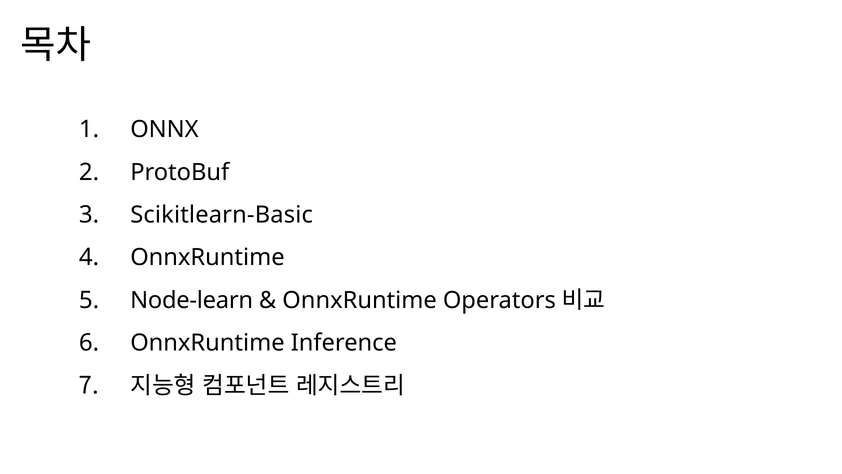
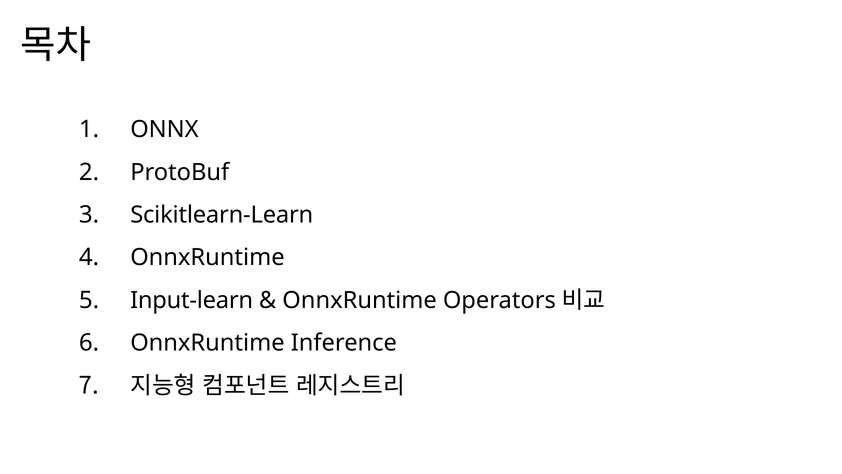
Scikitlearn-Basic: Scikitlearn-Basic -> Scikitlearn-Learn (222, 215)
Node-learn: Node-learn -> Input-learn (192, 300)
